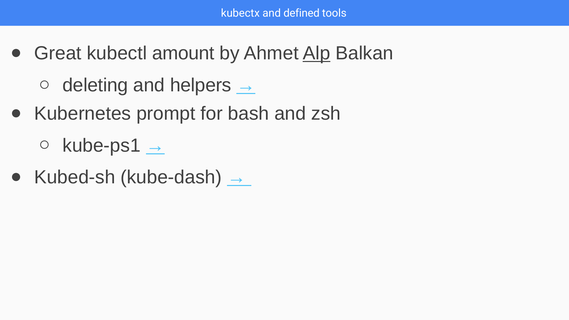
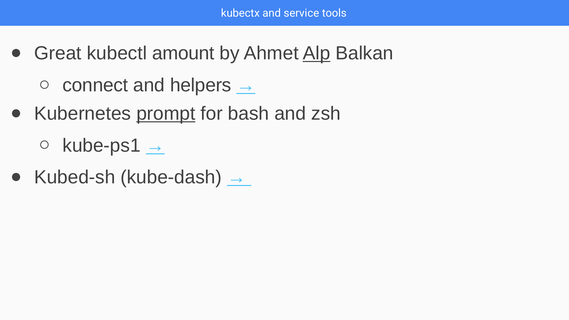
defined: defined -> service (301, 13)
deleting: deleting -> connect (95, 85)
prompt underline: none -> present (166, 114)
